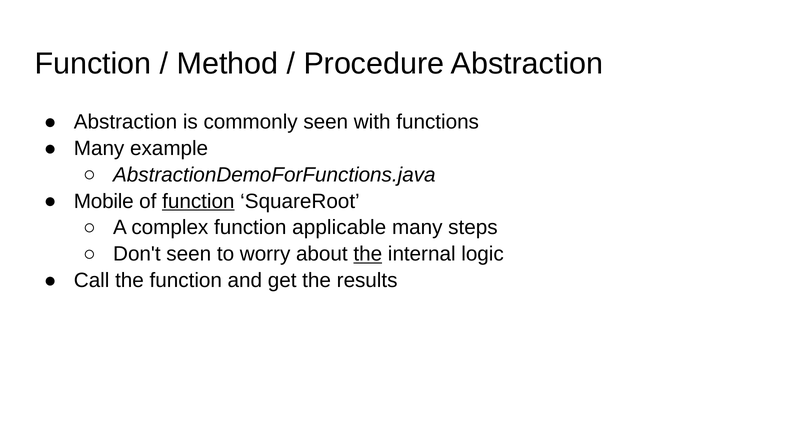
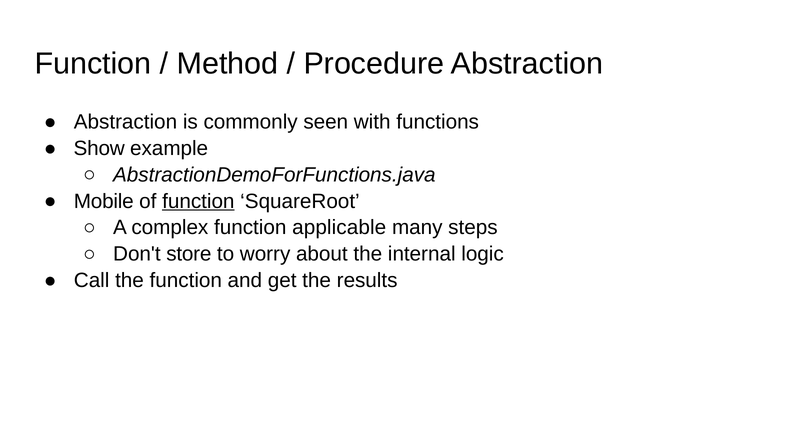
Many: Many -> Show (99, 149)
Don't seen: seen -> store (189, 254)
the underline: present -> none (368, 254)
